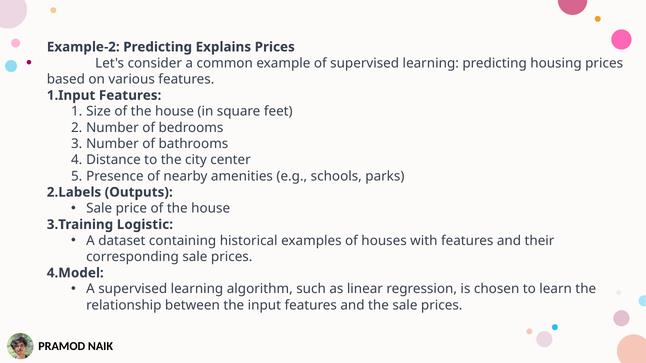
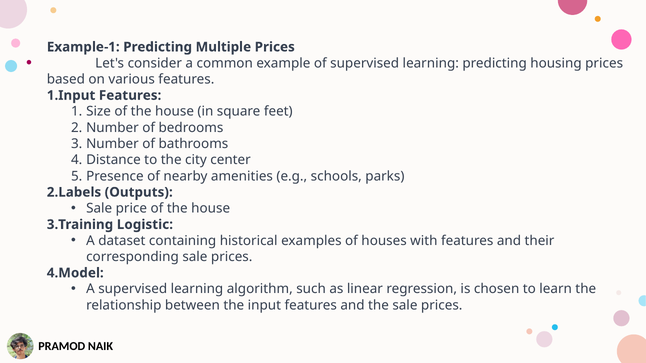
Example-2: Example-2 -> Example-1 (83, 47)
Explains: Explains -> Multiple (223, 47)
